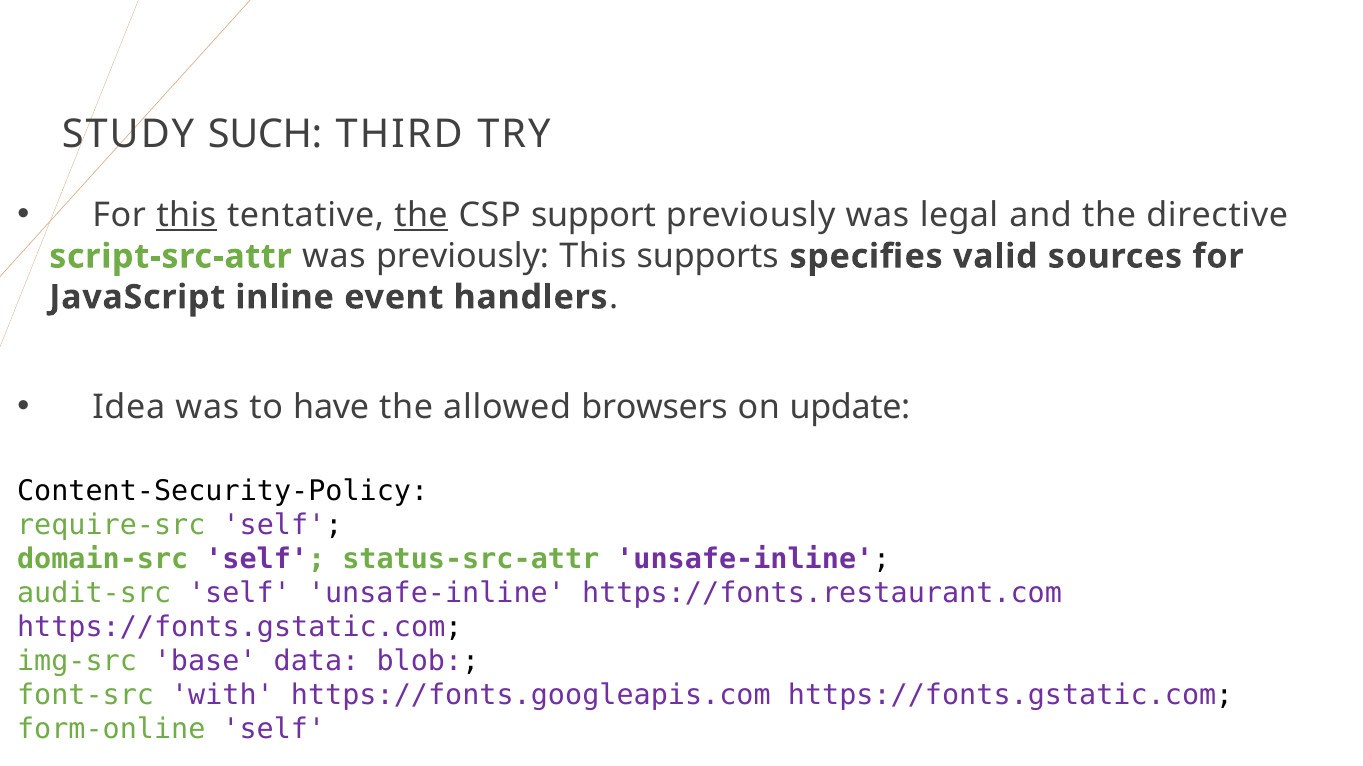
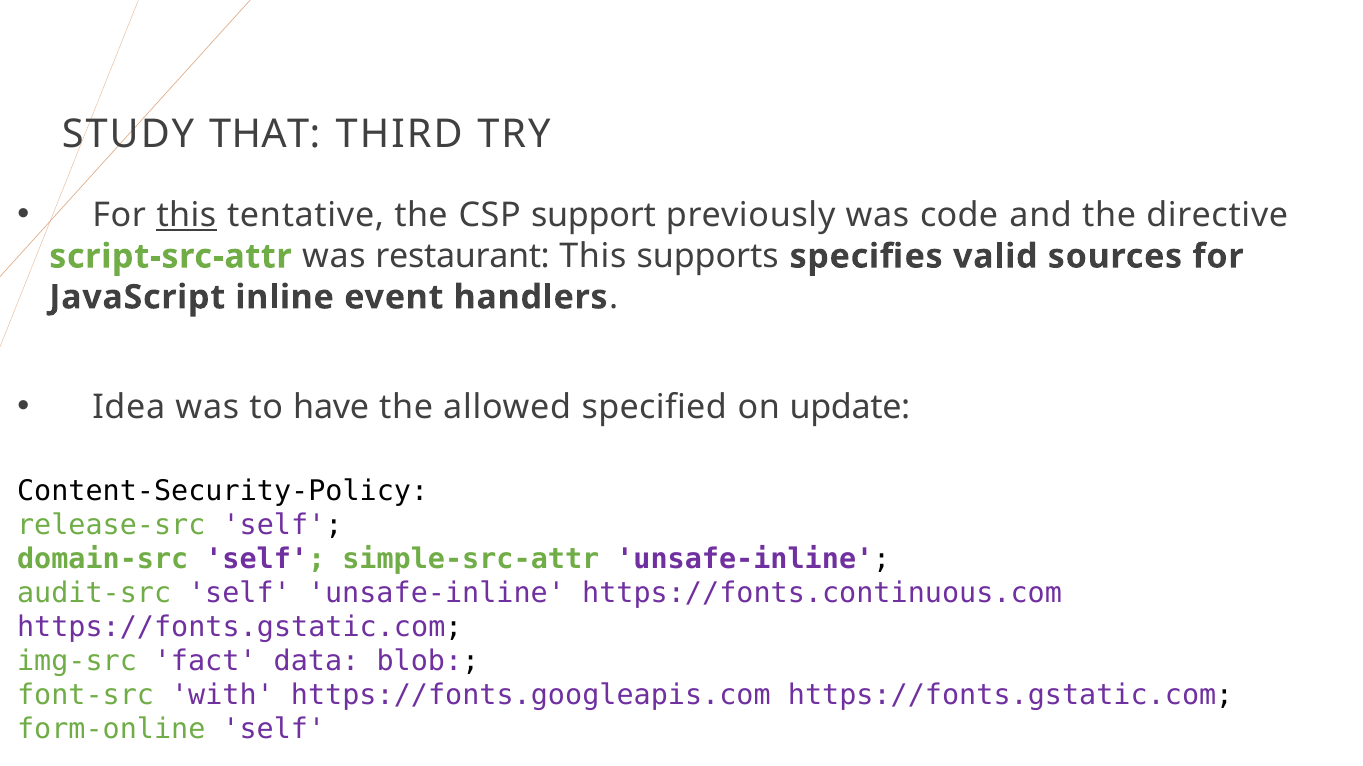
SUCH: SUCH -> THAT (265, 135)
the underline: present -> none (421, 216)
legal: legal -> code (959, 216)
was previously: previously -> restaurant (463, 257)
browsers: browsers -> specified (654, 408)
require-src: require-src -> release-src (111, 526)
status-src-attr: status-src-attr -> simple-src-attr (471, 560)
https://fonts.restaurant.com: https://fonts.restaurant.com -> https://fonts.continuous.com (822, 594)
base: base -> fact (205, 662)
